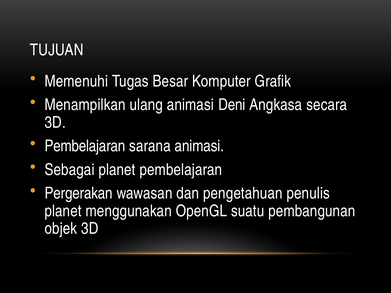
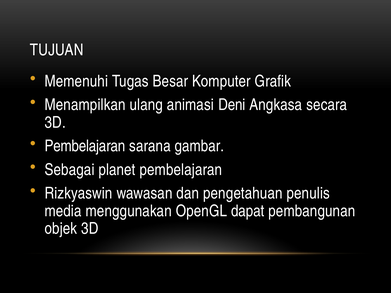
sarana animasi: animasi -> gambar (199, 146)
Pergerakan: Pergerakan -> Rizkyaswin (79, 193)
planet: planet -> media (63, 211)
suatu: suatu -> dapat (248, 211)
